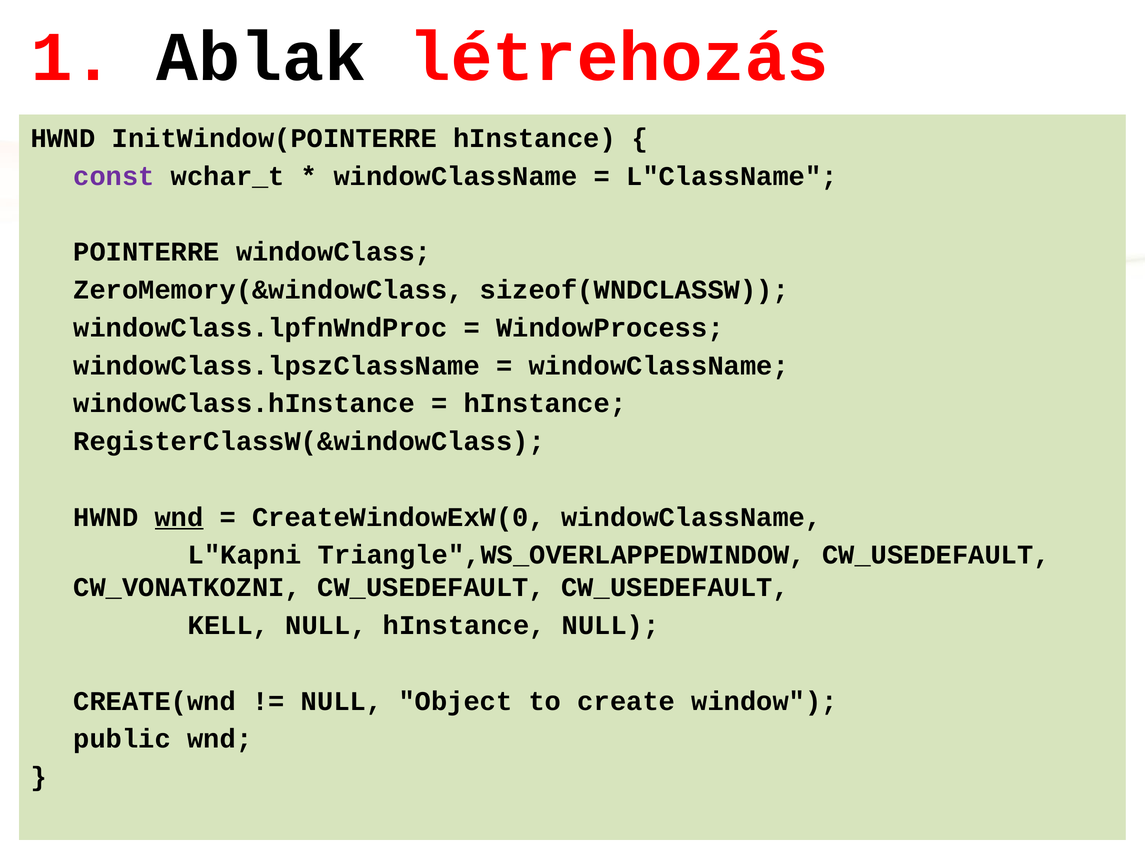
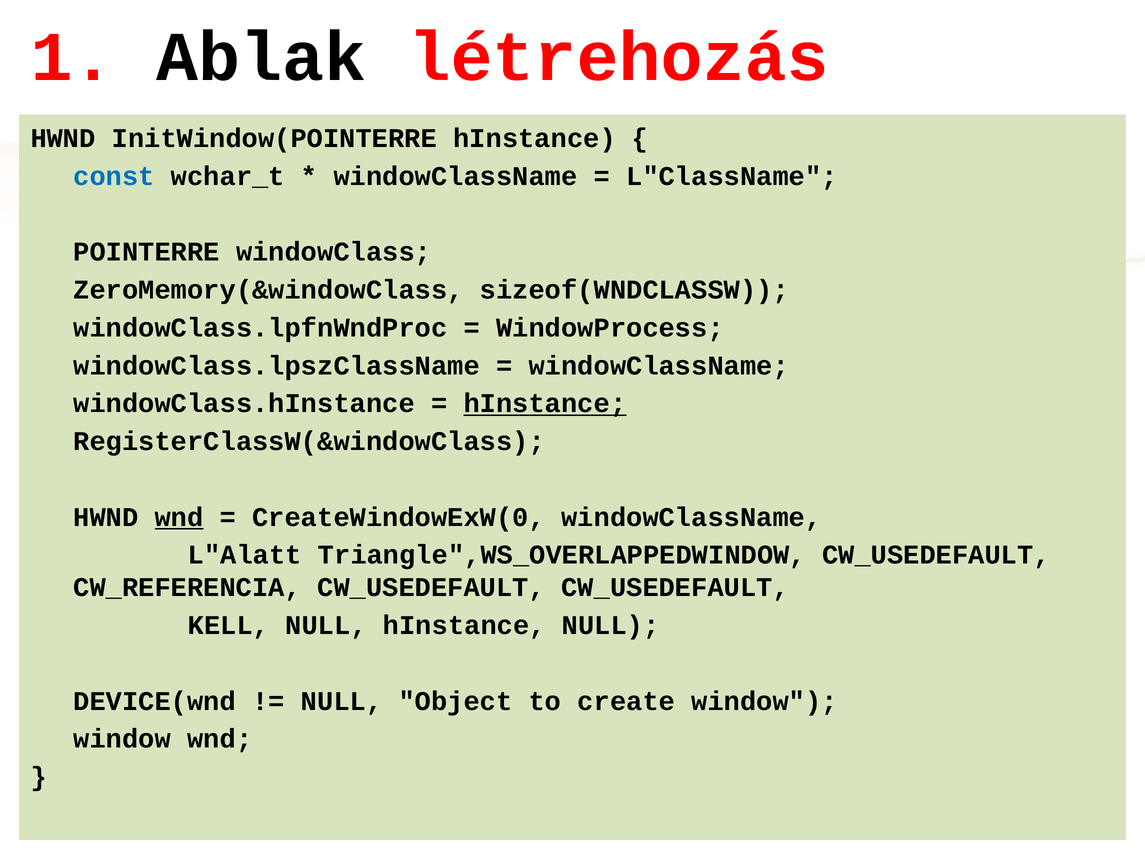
const colour: purple -> blue (114, 176)
hInstance underline: none -> present (545, 403)
L"Kapni: L"Kapni -> L"Alatt (245, 555)
CW_VONATKOZNI: CW_VONATKOZNI -> CW_REFERENCIA (187, 587)
CREATE(wnd: CREATE(wnd -> DEVICE(wnd (155, 701)
public: public -> window (122, 739)
